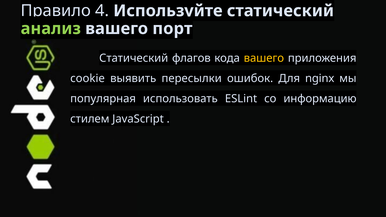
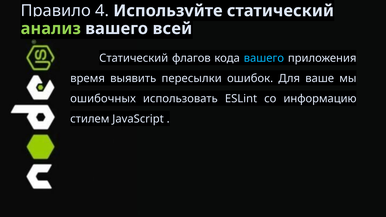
порт: порт -> всей (172, 29)
вашего colour: yellow -> light blue (264, 58)
cookie: cookie -> время (88, 79)
nginx: nginx -> ваше (320, 79)
популярная: популярная -> ошибочных (103, 99)
